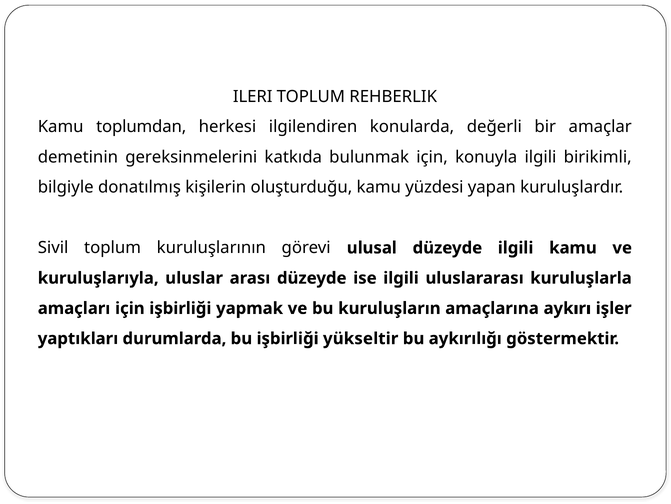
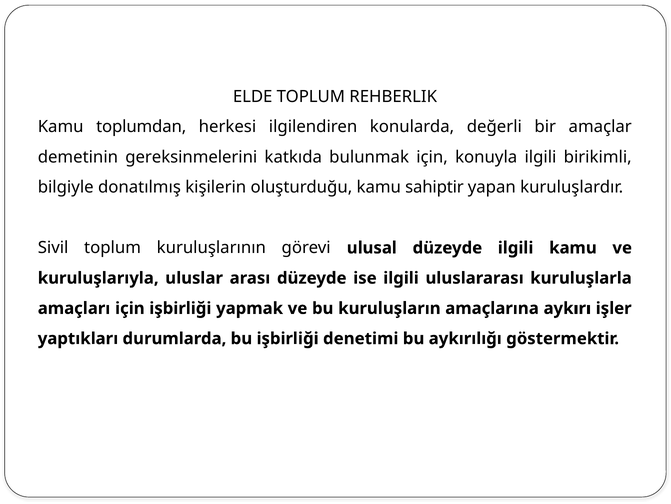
ILERI: ILERI -> ELDE (253, 97)
yüzdesi: yüzdesi -> sahiptir (434, 187)
yükseltir: yükseltir -> denetimi (361, 338)
